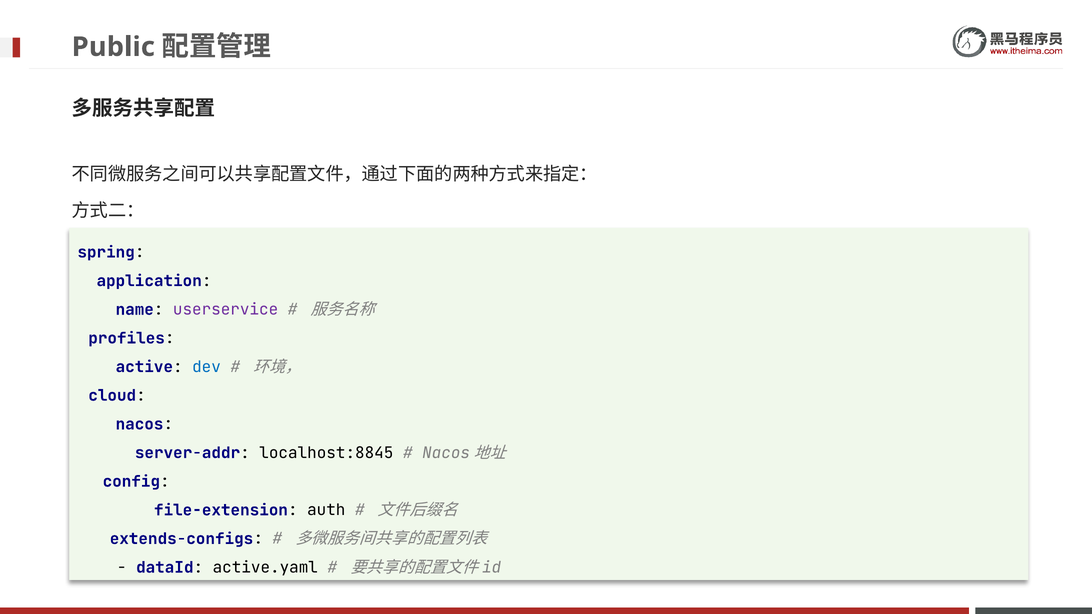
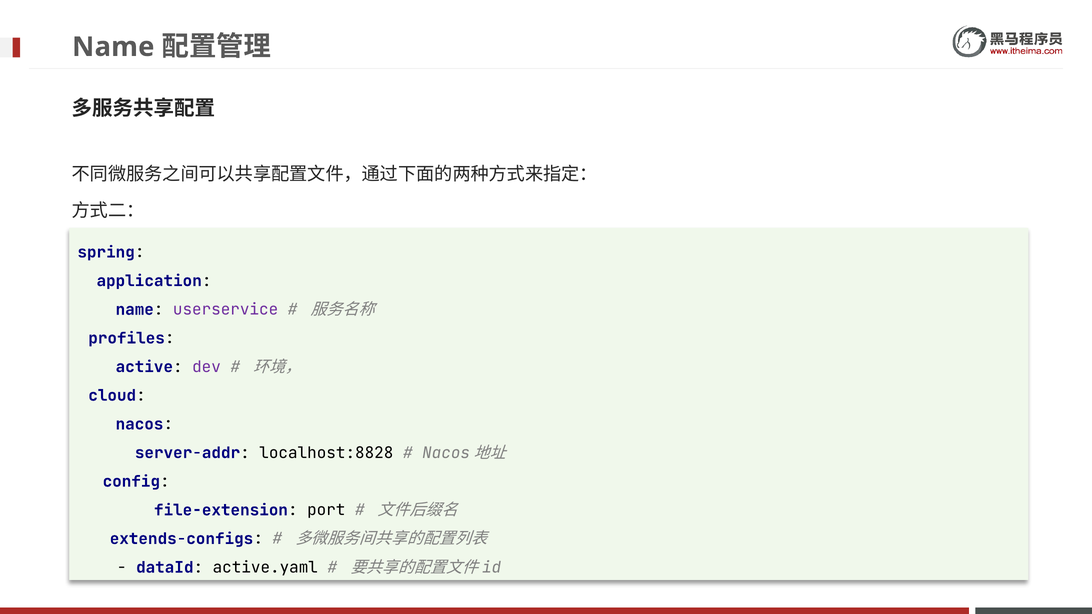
Public: Public -> Name (113, 47)
dev colour: blue -> purple (207, 367)
localhost:8845: localhost:8845 -> localhost:8828 (326, 453)
auth: auth -> port (326, 510)
